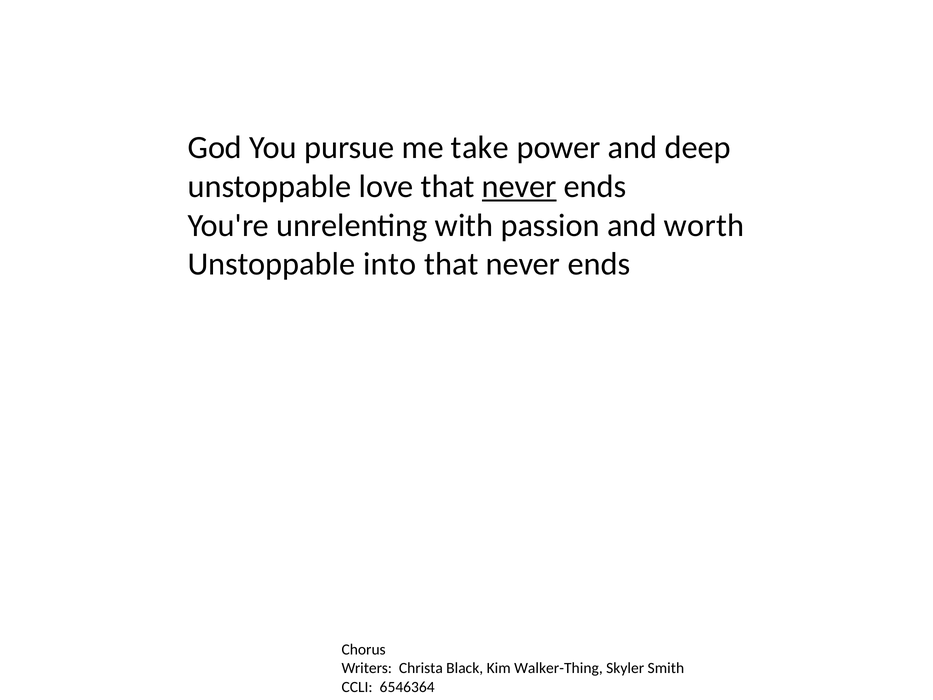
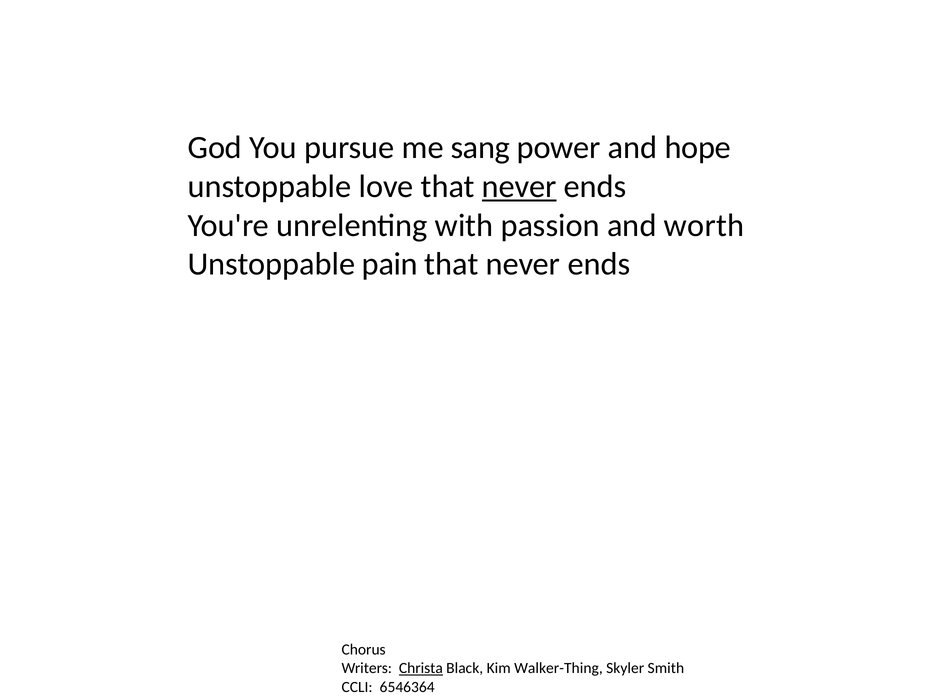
take: take -> sang (480, 148)
deep: deep -> hope (698, 148)
into: into -> pain (390, 264)
Christa underline: none -> present (421, 668)
